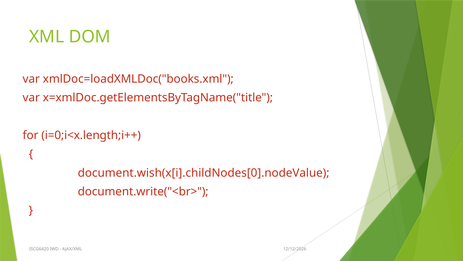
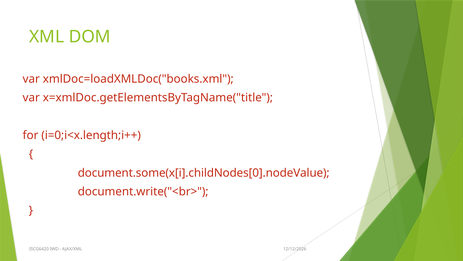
document.wish(x[i].childNodes[0].nodeValue: document.wish(x[i].childNodes[0].nodeValue -> document.some(x[i].childNodes[0].nodeValue (204, 172)
